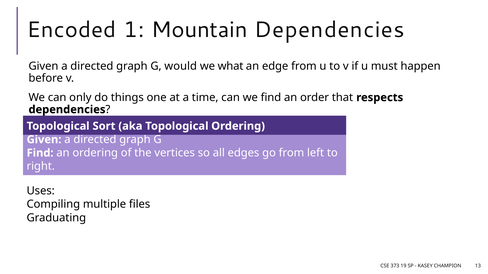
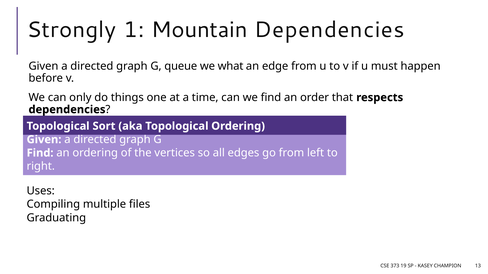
Encoded: Encoded -> Strongly (71, 30)
would: would -> queue (181, 66)
